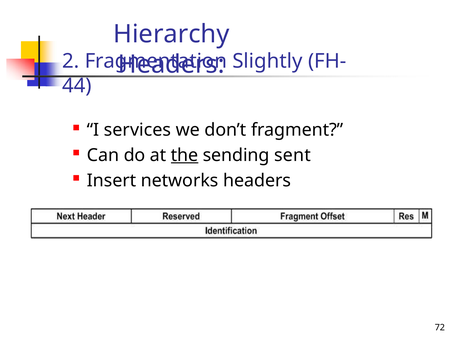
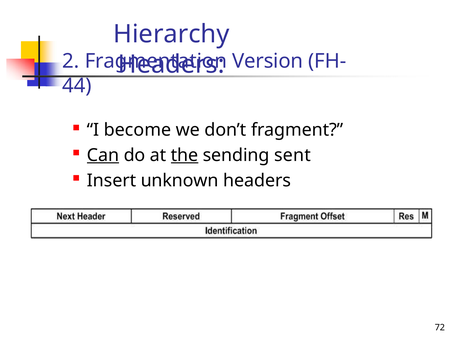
Slightly: Slightly -> Version (268, 61)
services: services -> become (138, 130)
Can underline: none -> present (103, 155)
networks: networks -> unknown (180, 181)
